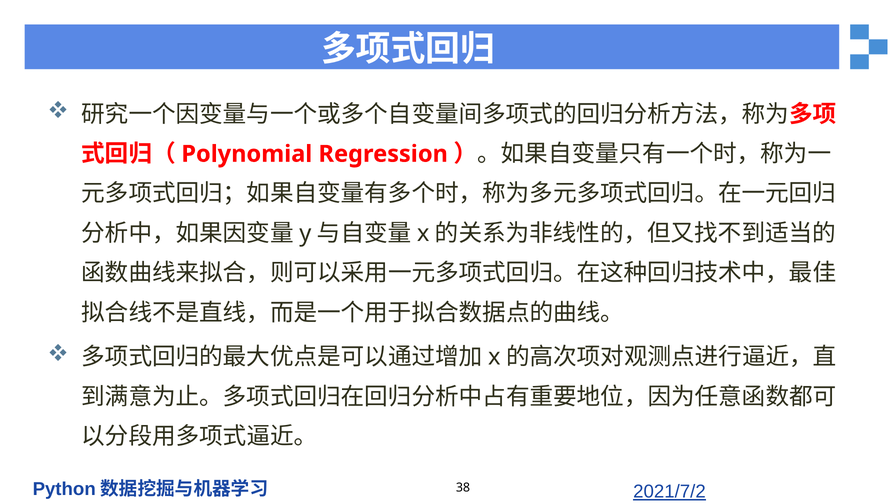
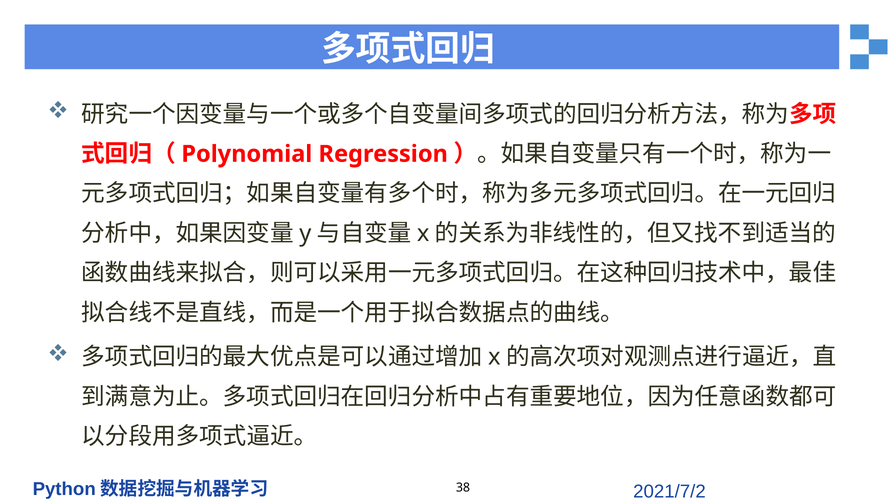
2021/7/2 underline: present -> none (670, 492)
